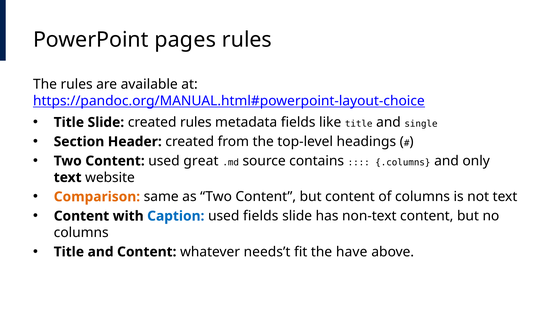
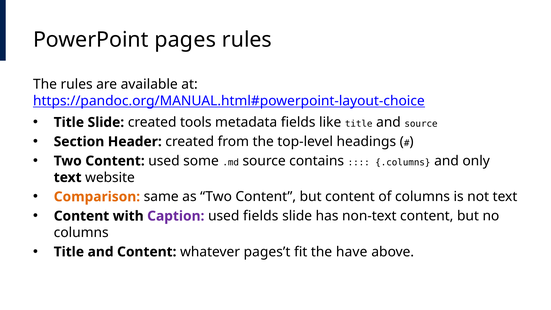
created rules: rules -> tools (196, 122)
and single: single -> source (421, 124)
great: great -> some (201, 161)
Caption colour: blue -> purple (176, 216)
needs’t: needs’t -> pages’t (267, 252)
